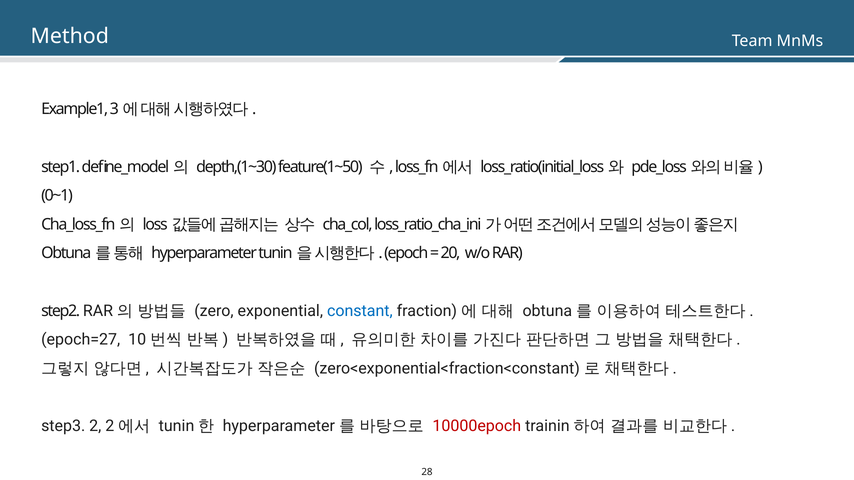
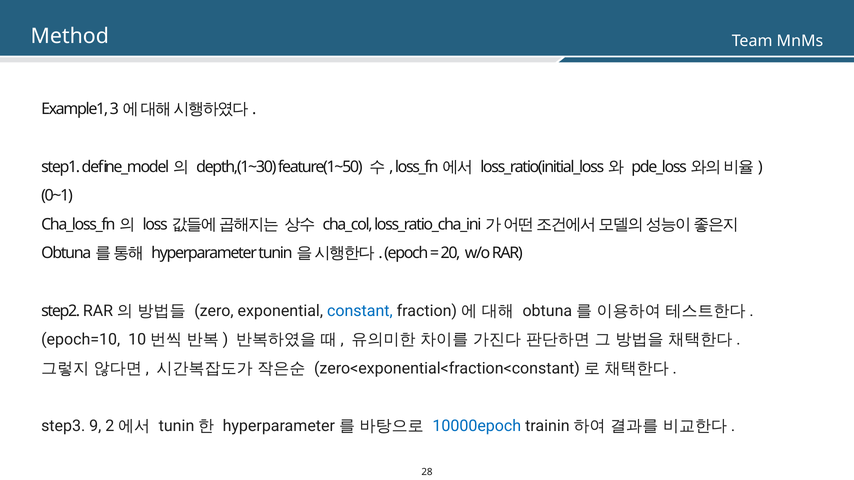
epoch=27: epoch=27 -> epoch=10 (81, 340)
2: 2 -> 9 (95, 426)
10000epoch colour: red -> blue (477, 426)
